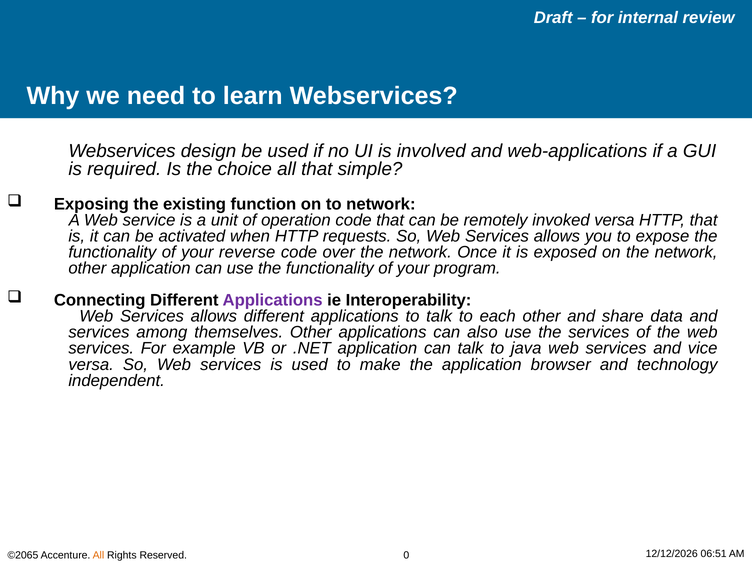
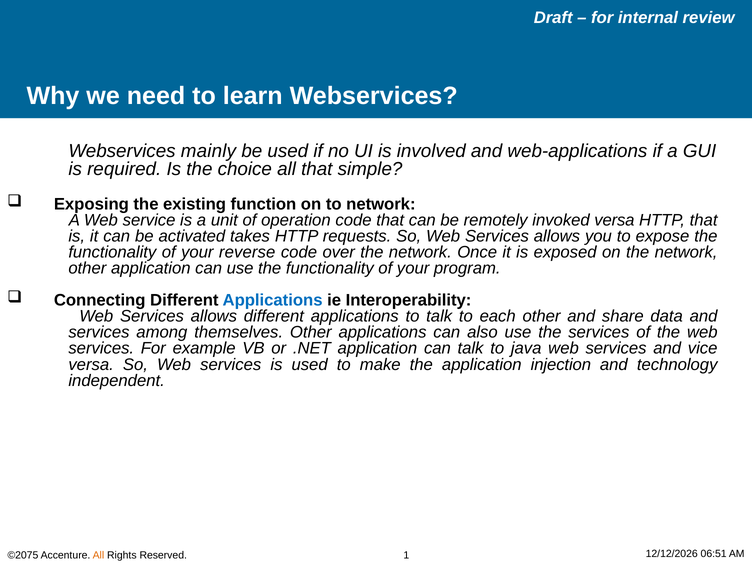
design: design -> mainly (208, 151)
when: when -> takes (250, 236)
Applications colour: purple -> blue (273, 300)
browser: browser -> injection (561, 365)
©2065: ©2065 -> ©2075 (23, 555)
0: 0 -> 1 (406, 555)
